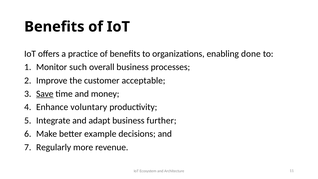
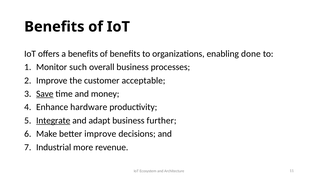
a practice: practice -> benefits (83, 54)
voluntary: voluntary -> hardware (89, 107)
Integrate underline: none -> present (53, 120)
better example: example -> improve (100, 134)
Regularly: Regularly -> Industrial (54, 147)
